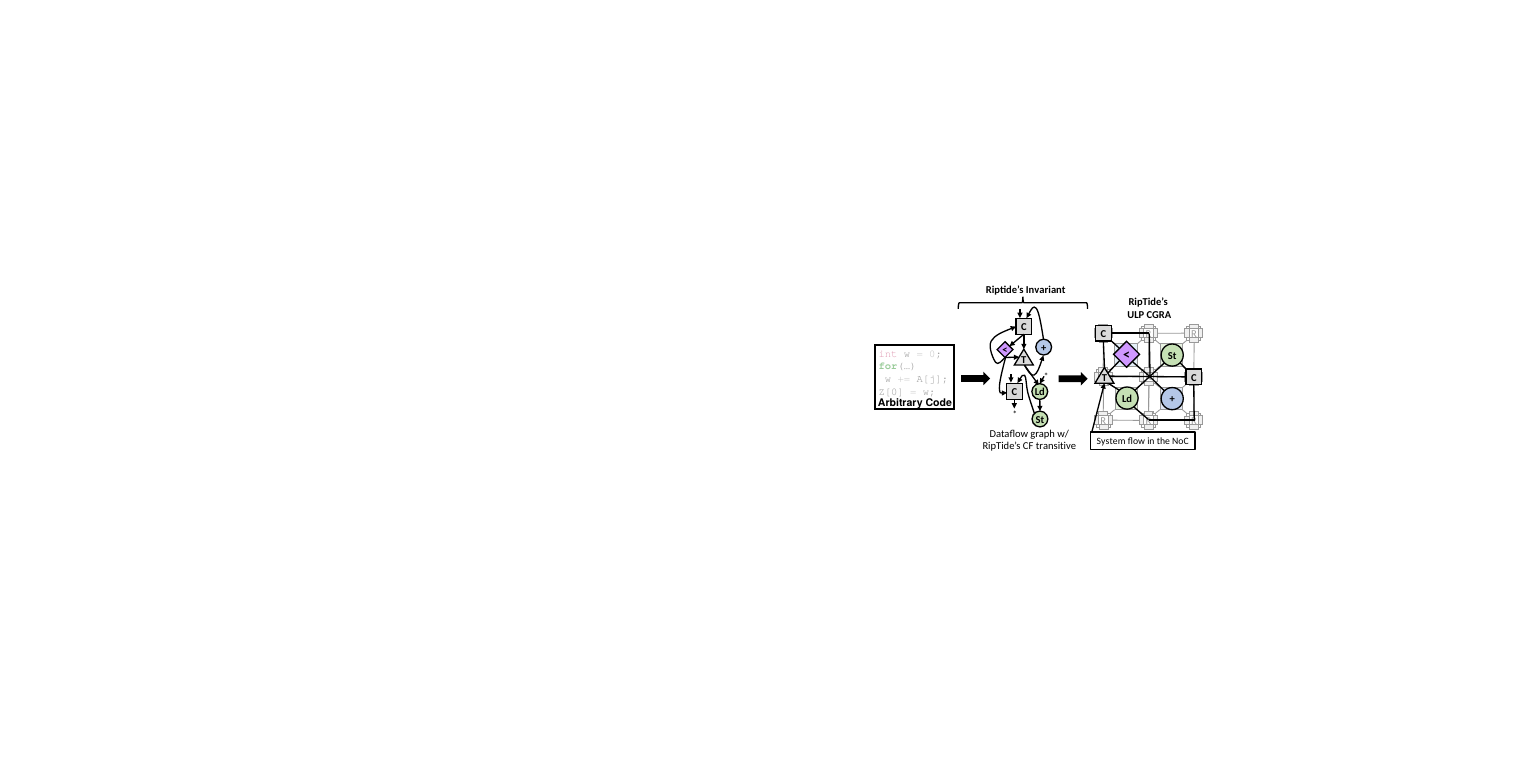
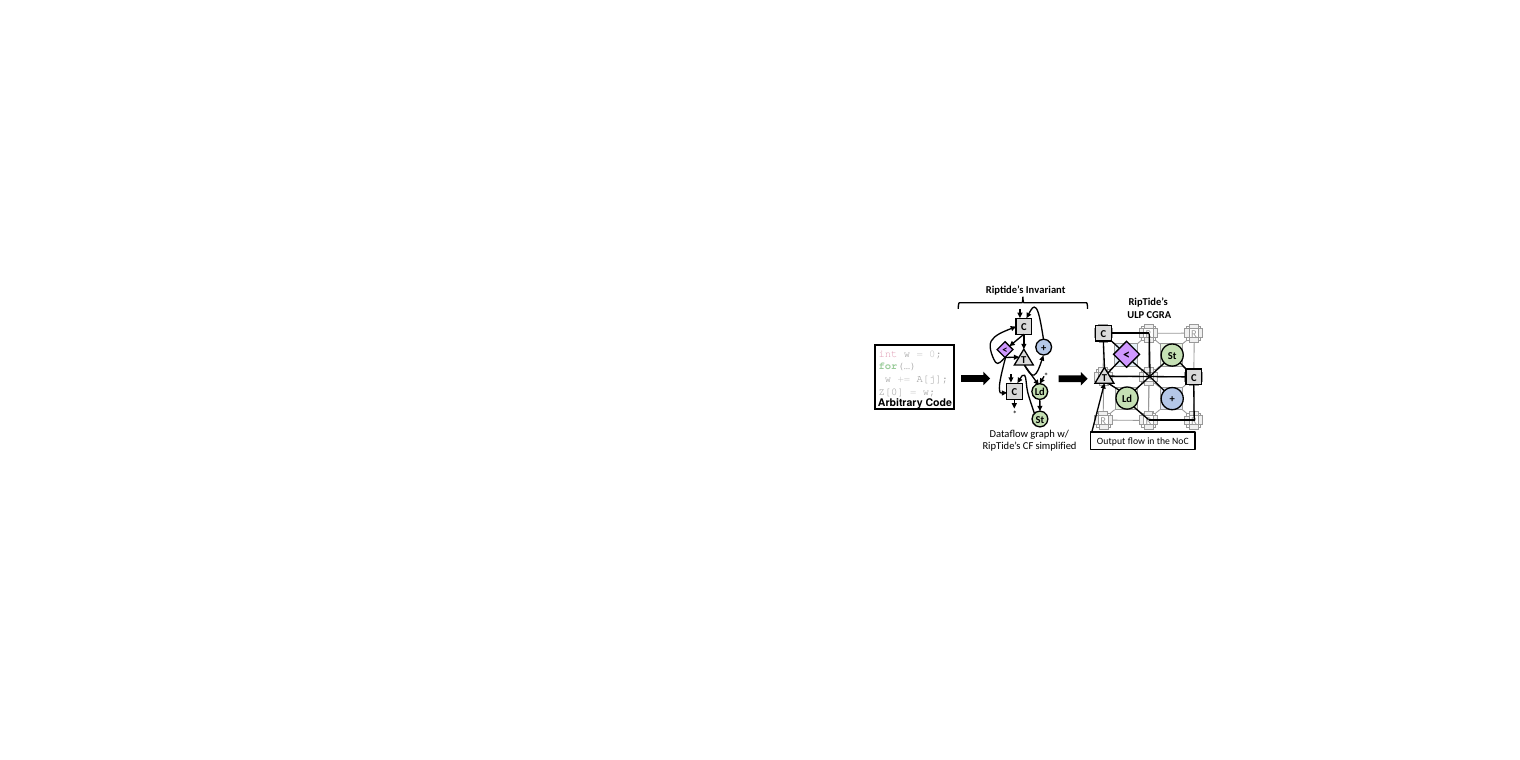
System: System -> Output (1111, 441)
transitive: transitive -> simplified (1056, 446)
